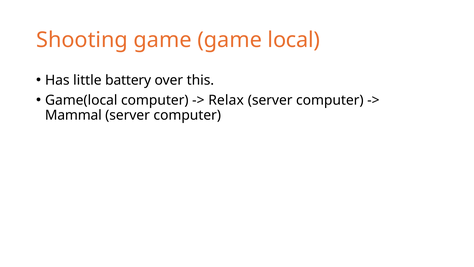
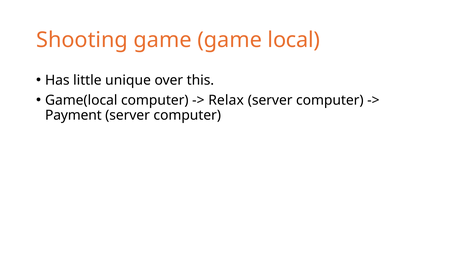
battery: battery -> unique (128, 80)
Mammal: Mammal -> Payment (73, 115)
